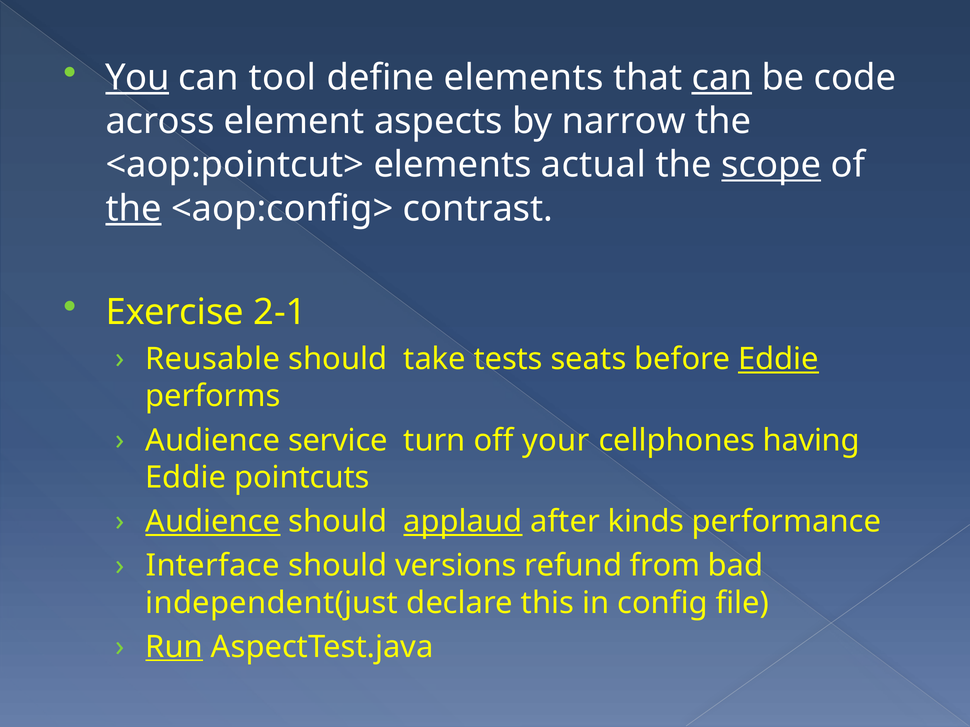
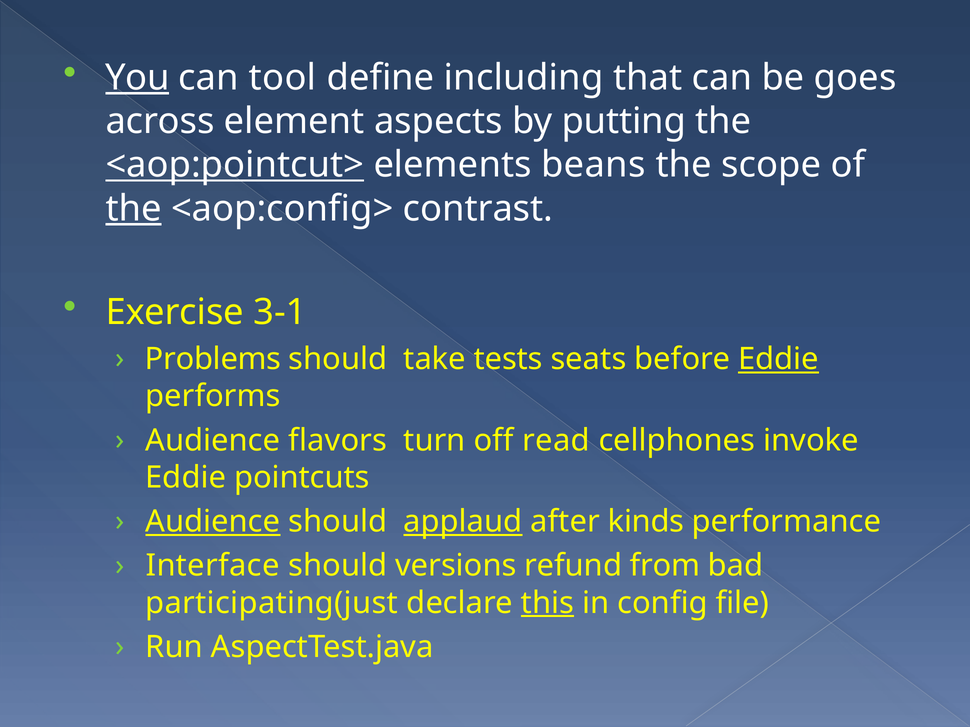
define elements: elements -> including (524, 78)
can underline: present -> none (722, 78)
code: code -> goes (855, 78)
narrow: narrow -> putting (624, 121)
<aop:pointcut> underline: none -> present (235, 165)
actual: actual -> beans (593, 165)
scope underline: present -> none (771, 165)
2-1: 2-1 -> 3-1 (280, 312)
Reusable: Reusable -> Problems (213, 359)
service: service -> flavors (338, 441)
your: your -> read (556, 441)
having: having -> invoke (811, 441)
independent(just: independent(just -> participating(just (272, 603)
this underline: none -> present (548, 603)
Run underline: present -> none (174, 647)
